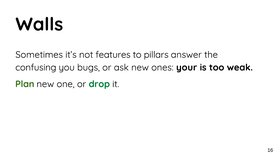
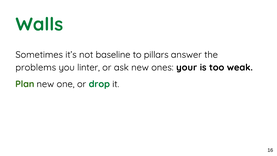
Walls colour: black -> green (39, 24)
features: features -> baseline (113, 55)
confusing: confusing -> problems (36, 67)
bugs: bugs -> linter (89, 67)
